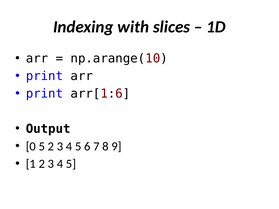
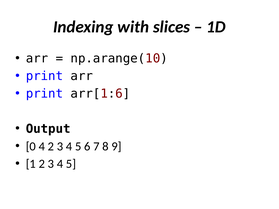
0 5: 5 -> 4 (42, 146)
